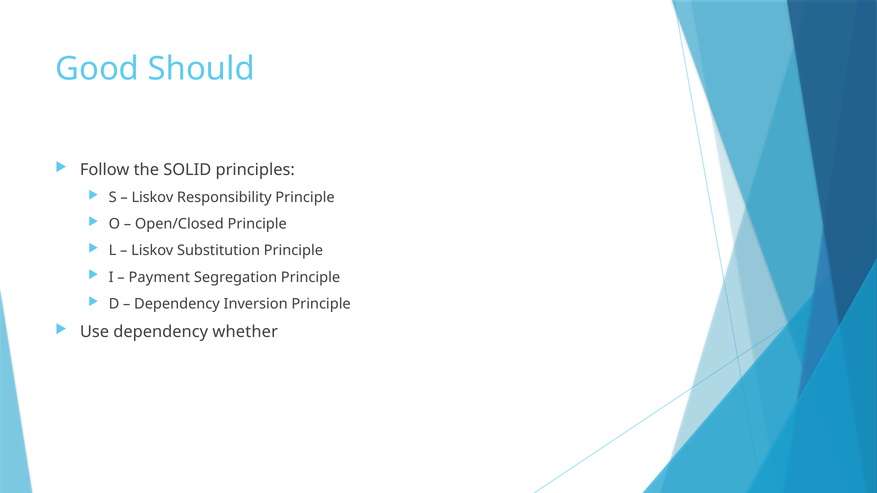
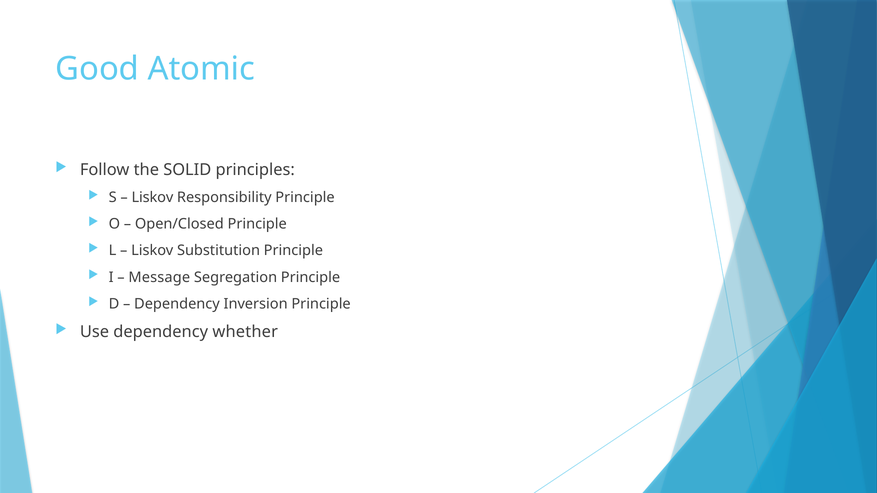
Should: Should -> Atomic (201, 69)
Payment: Payment -> Message (159, 277)
